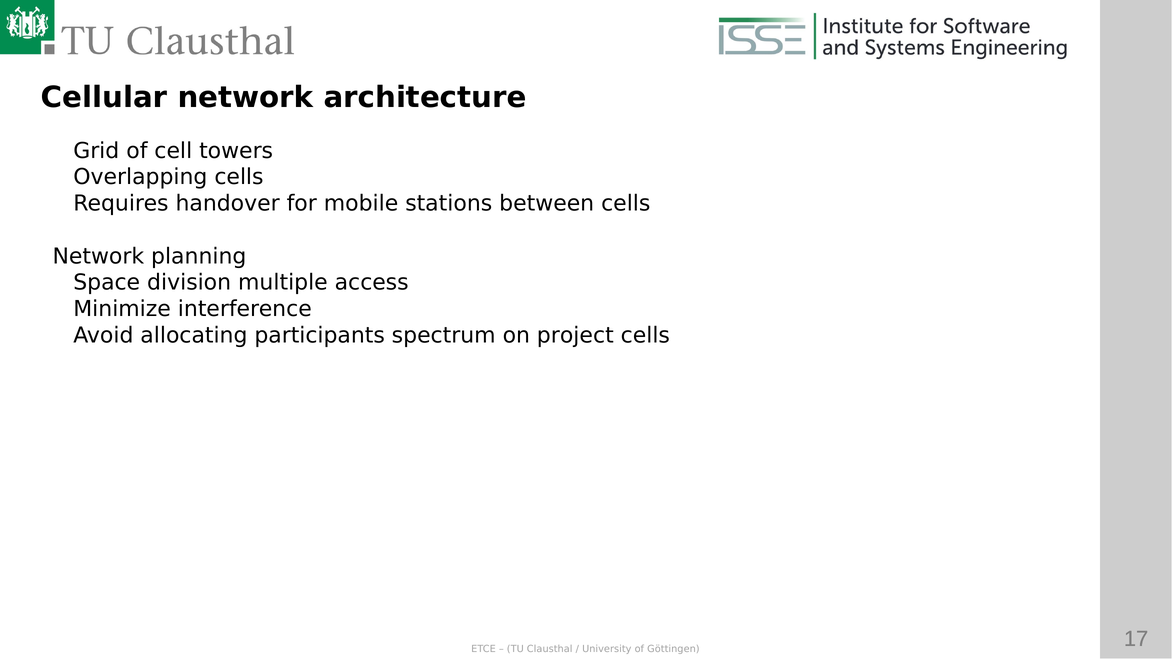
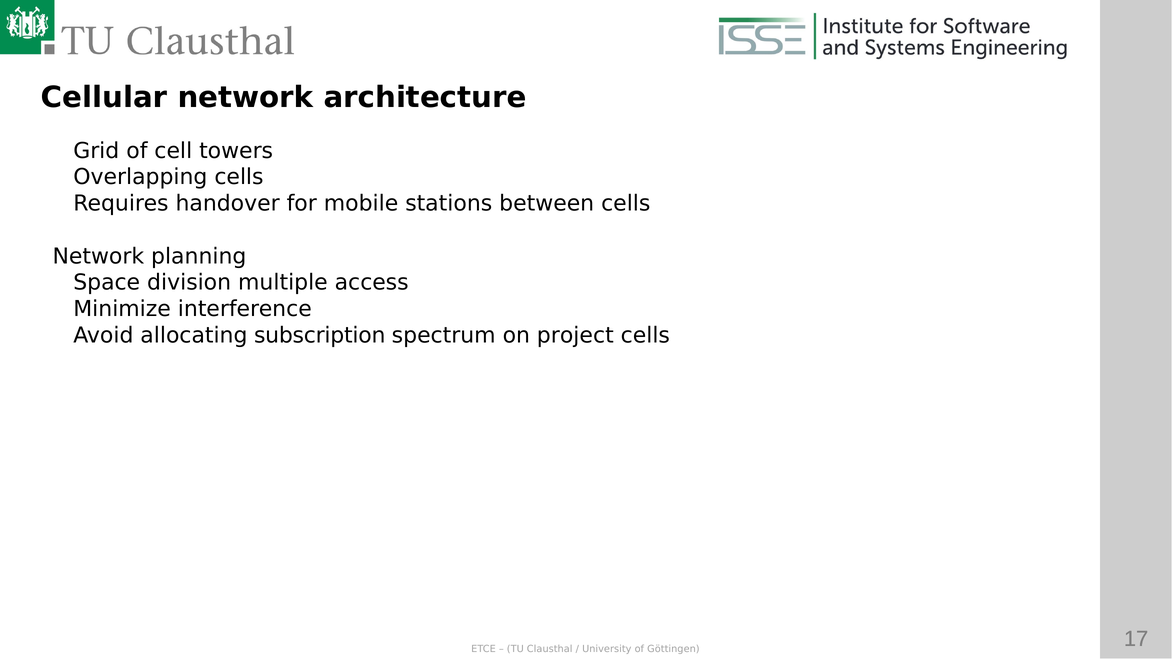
participants: participants -> subscription (320, 335)
